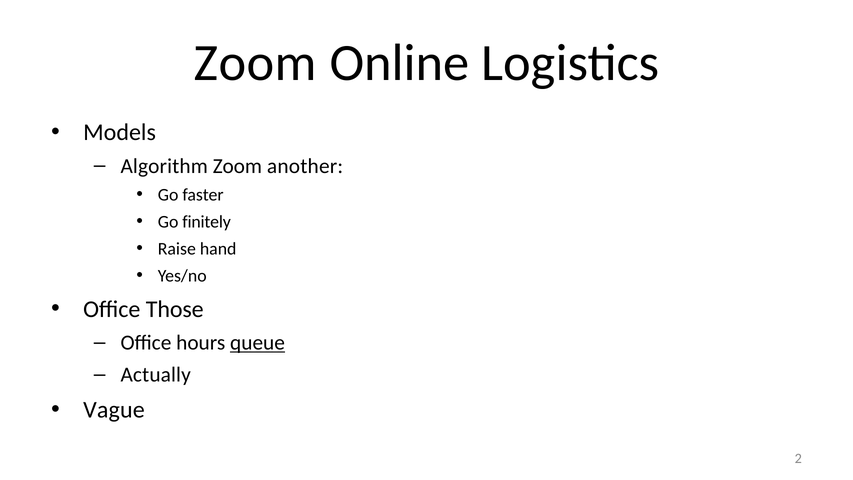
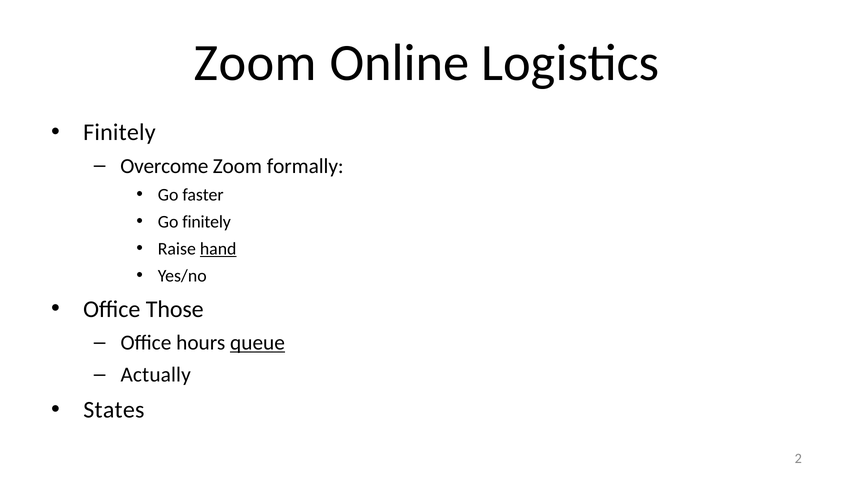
Models: Models -> Finitely (119, 132)
Algorithm: Algorithm -> Overcome (164, 166)
another: another -> formally (305, 166)
hand underline: none -> present (218, 249)
Vague: Vague -> States (114, 410)
